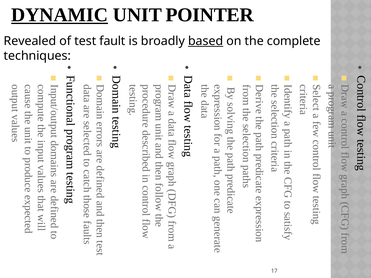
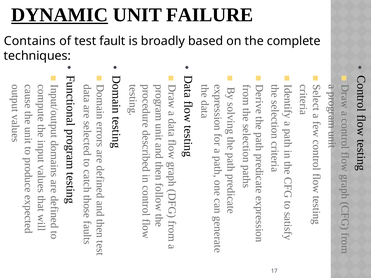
POINTER: POINTER -> FAILURE (210, 15)
Revealed: Revealed -> Contains (30, 41)
based underline: present -> none (206, 41)
